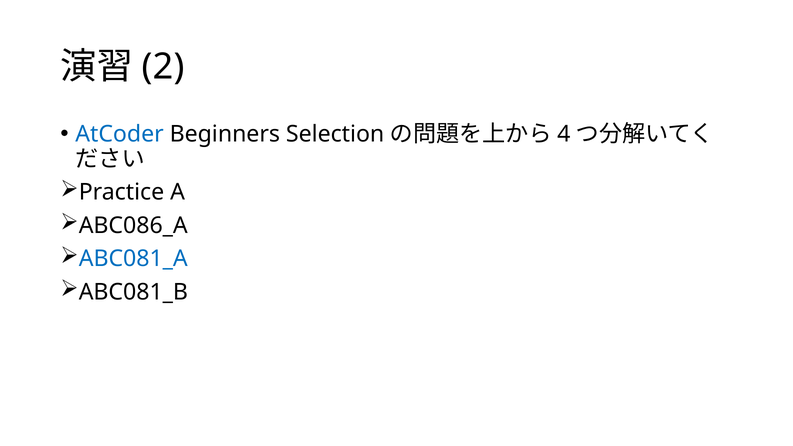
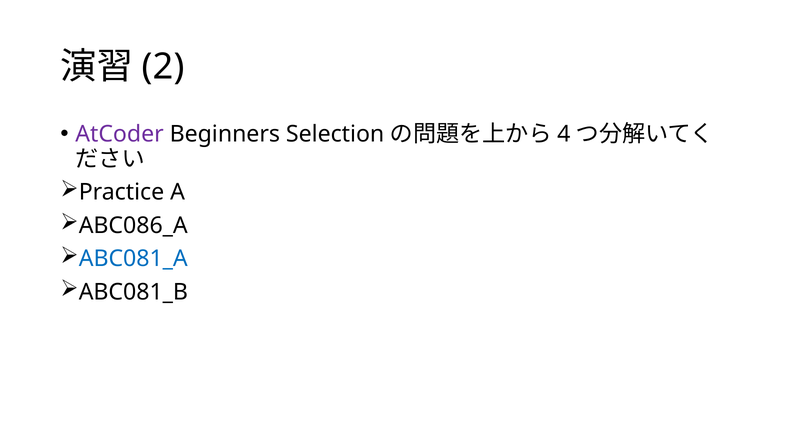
AtCoder colour: blue -> purple (120, 134)
